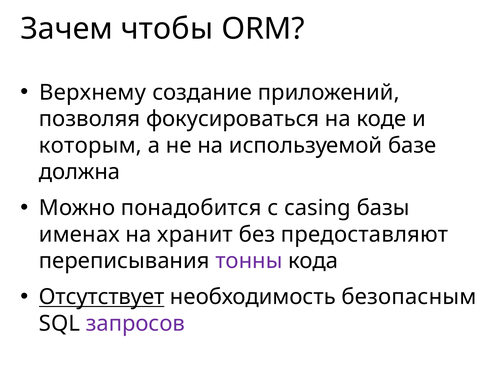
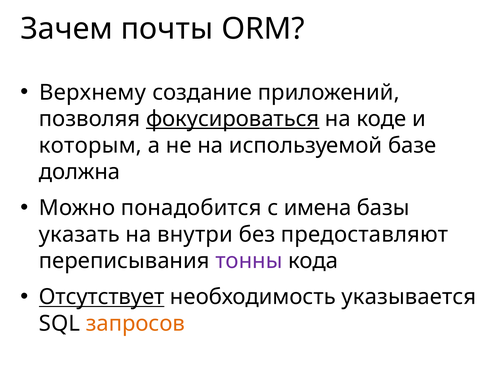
чтобы: чтобы -> почты (167, 29)
фокусироваться underline: none -> present (233, 119)
casing: casing -> имена (318, 208)
именах: именах -> указать (79, 235)
хранит: хранит -> внутри (195, 235)
безопасным: безопасным -> указывается (409, 298)
запросов colour: purple -> orange (135, 324)
